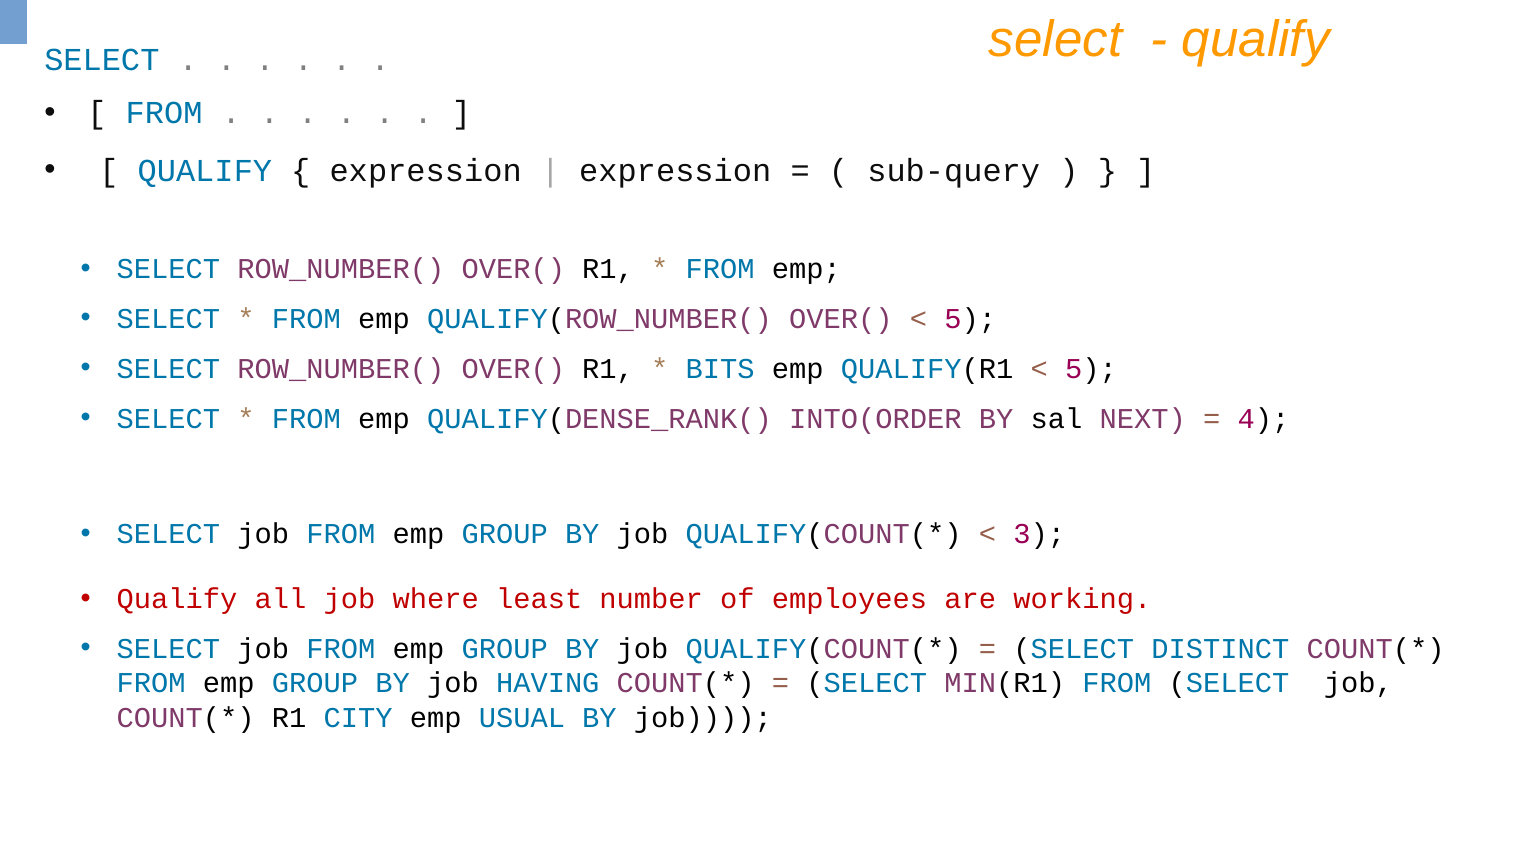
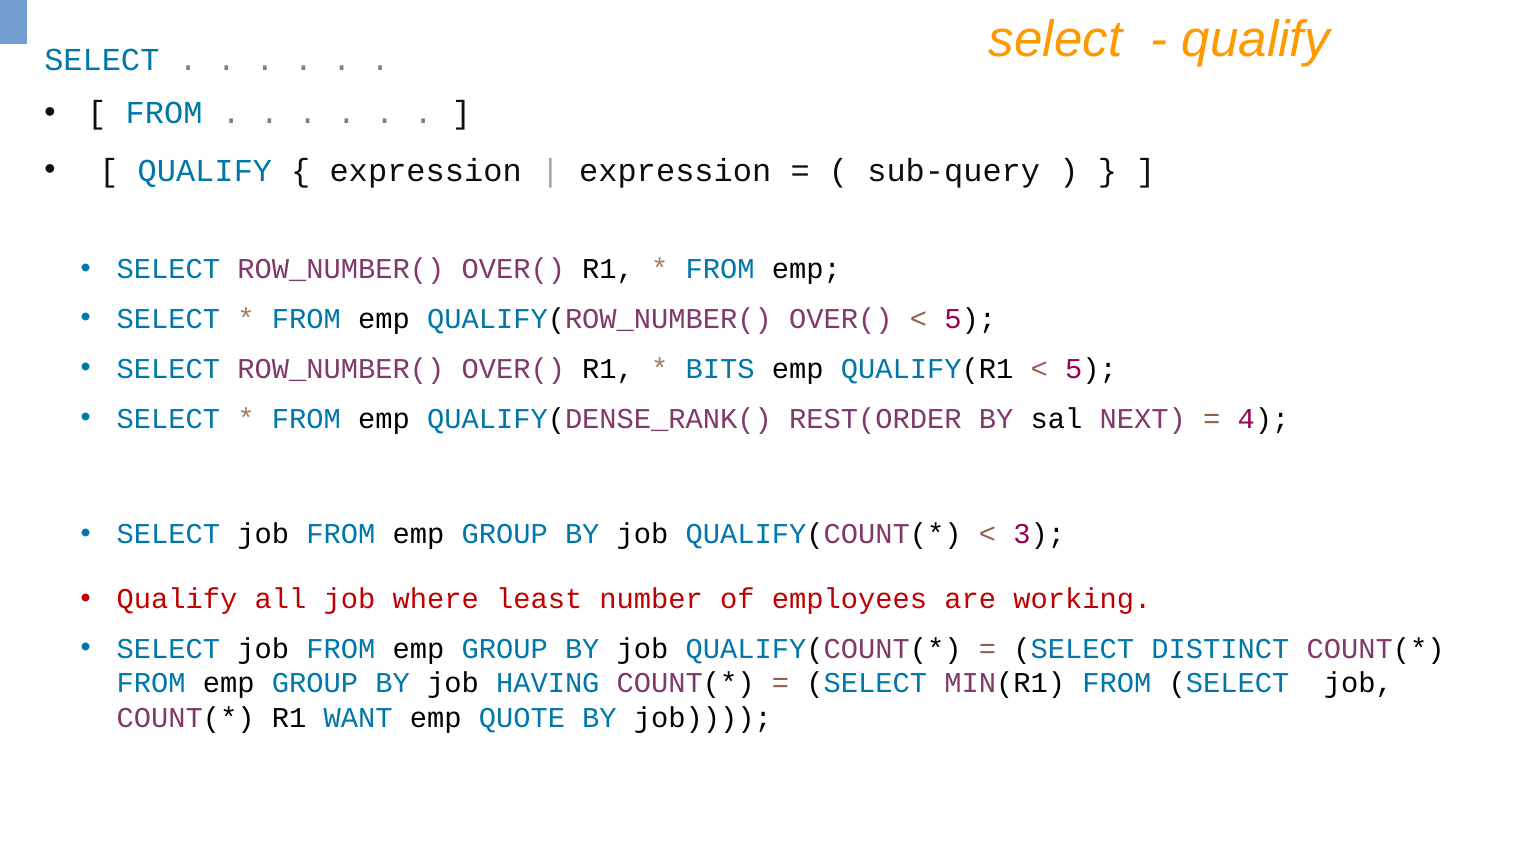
INTO(ORDER: INTO(ORDER -> REST(ORDER (875, 419)
CITY: CITY -> WANT (358, 718)
USUAL: USUAL -> QUOTE (522, 718)
